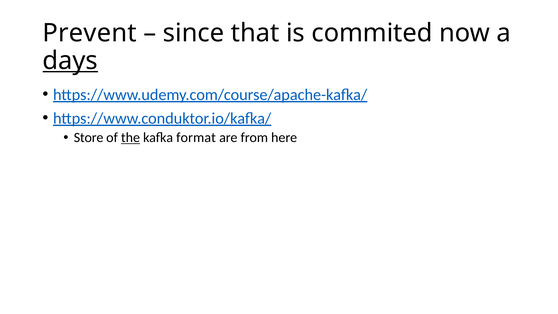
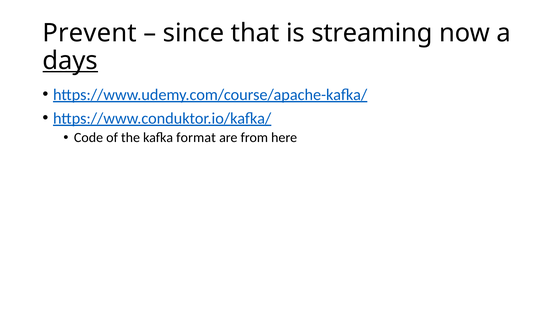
commited: commited -> streaming (372, 33)
Store: Store -> Code (89, 138)
the underline: present -> none (131, 138)
